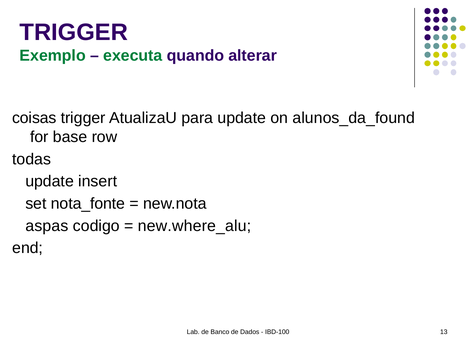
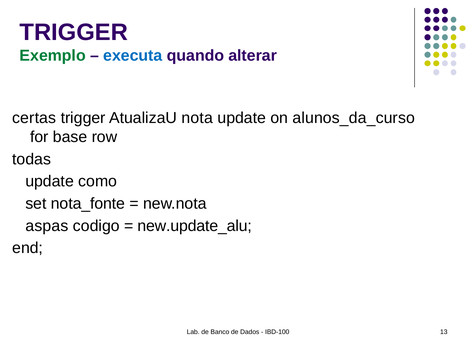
executa colour: green -> blue (133, 56)
coisas: coisas -> certas (34, 118)
para: para -> nota (197, 118)
alunos_da_found: alunos_da_found -> alunos_da_curso (354, 118)
insert: insert -> como (98, 181)
new.where_alu: new.where_alu -> new.update_alu (195, 226)
